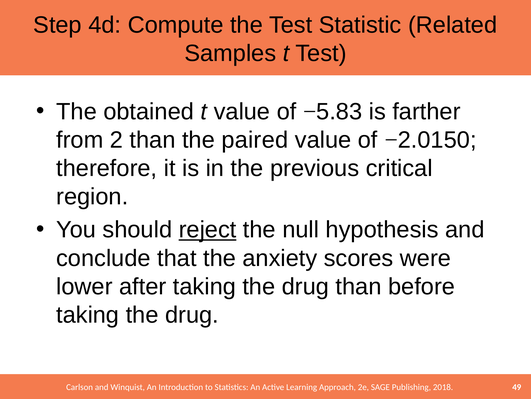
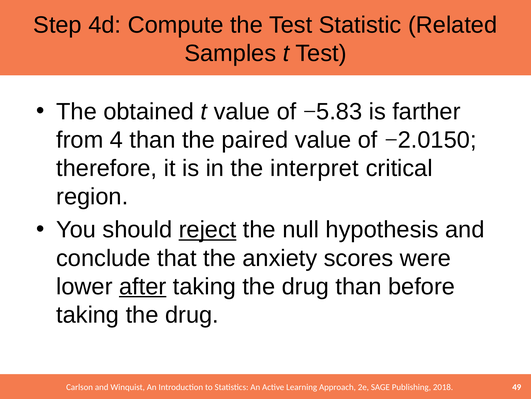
2: 2 -> 4 (117, 140)
previous: previous -> interpret (315, 168)
after underline: none -> present (143, 286)
